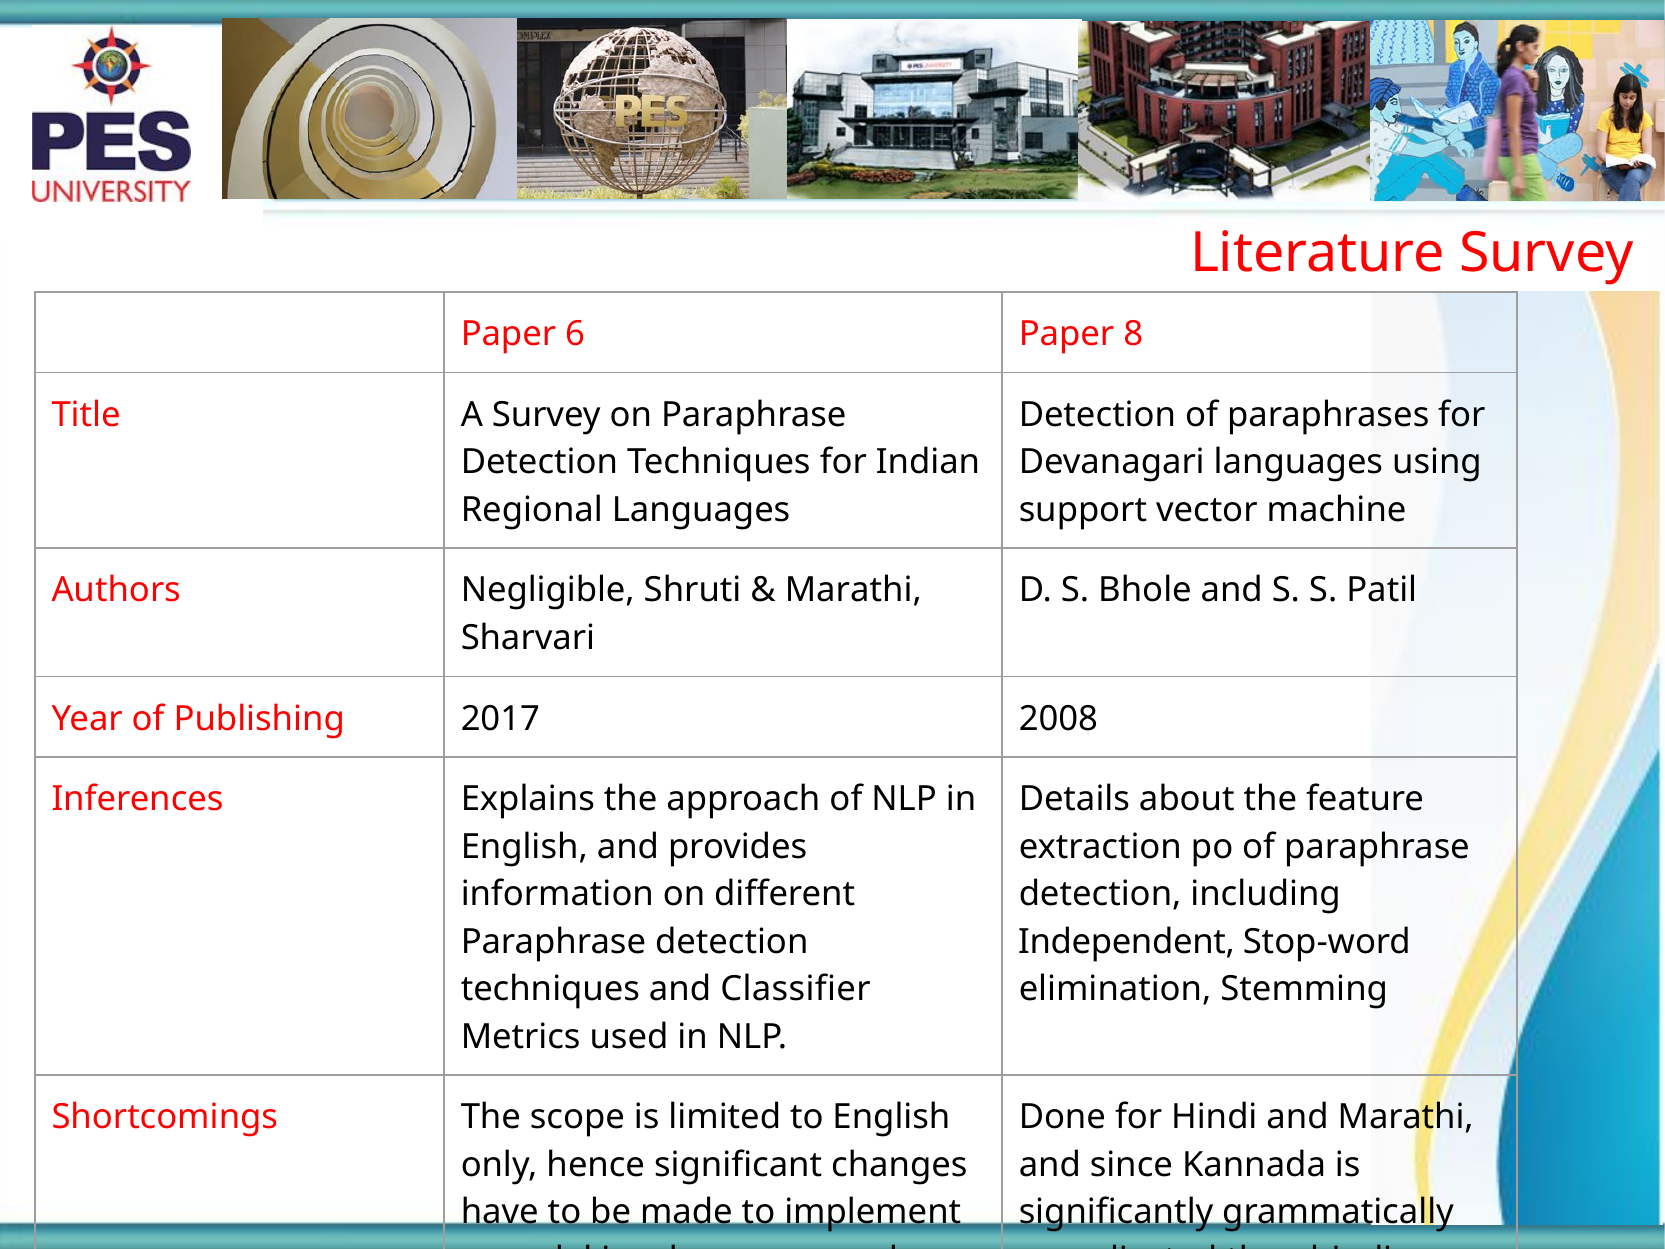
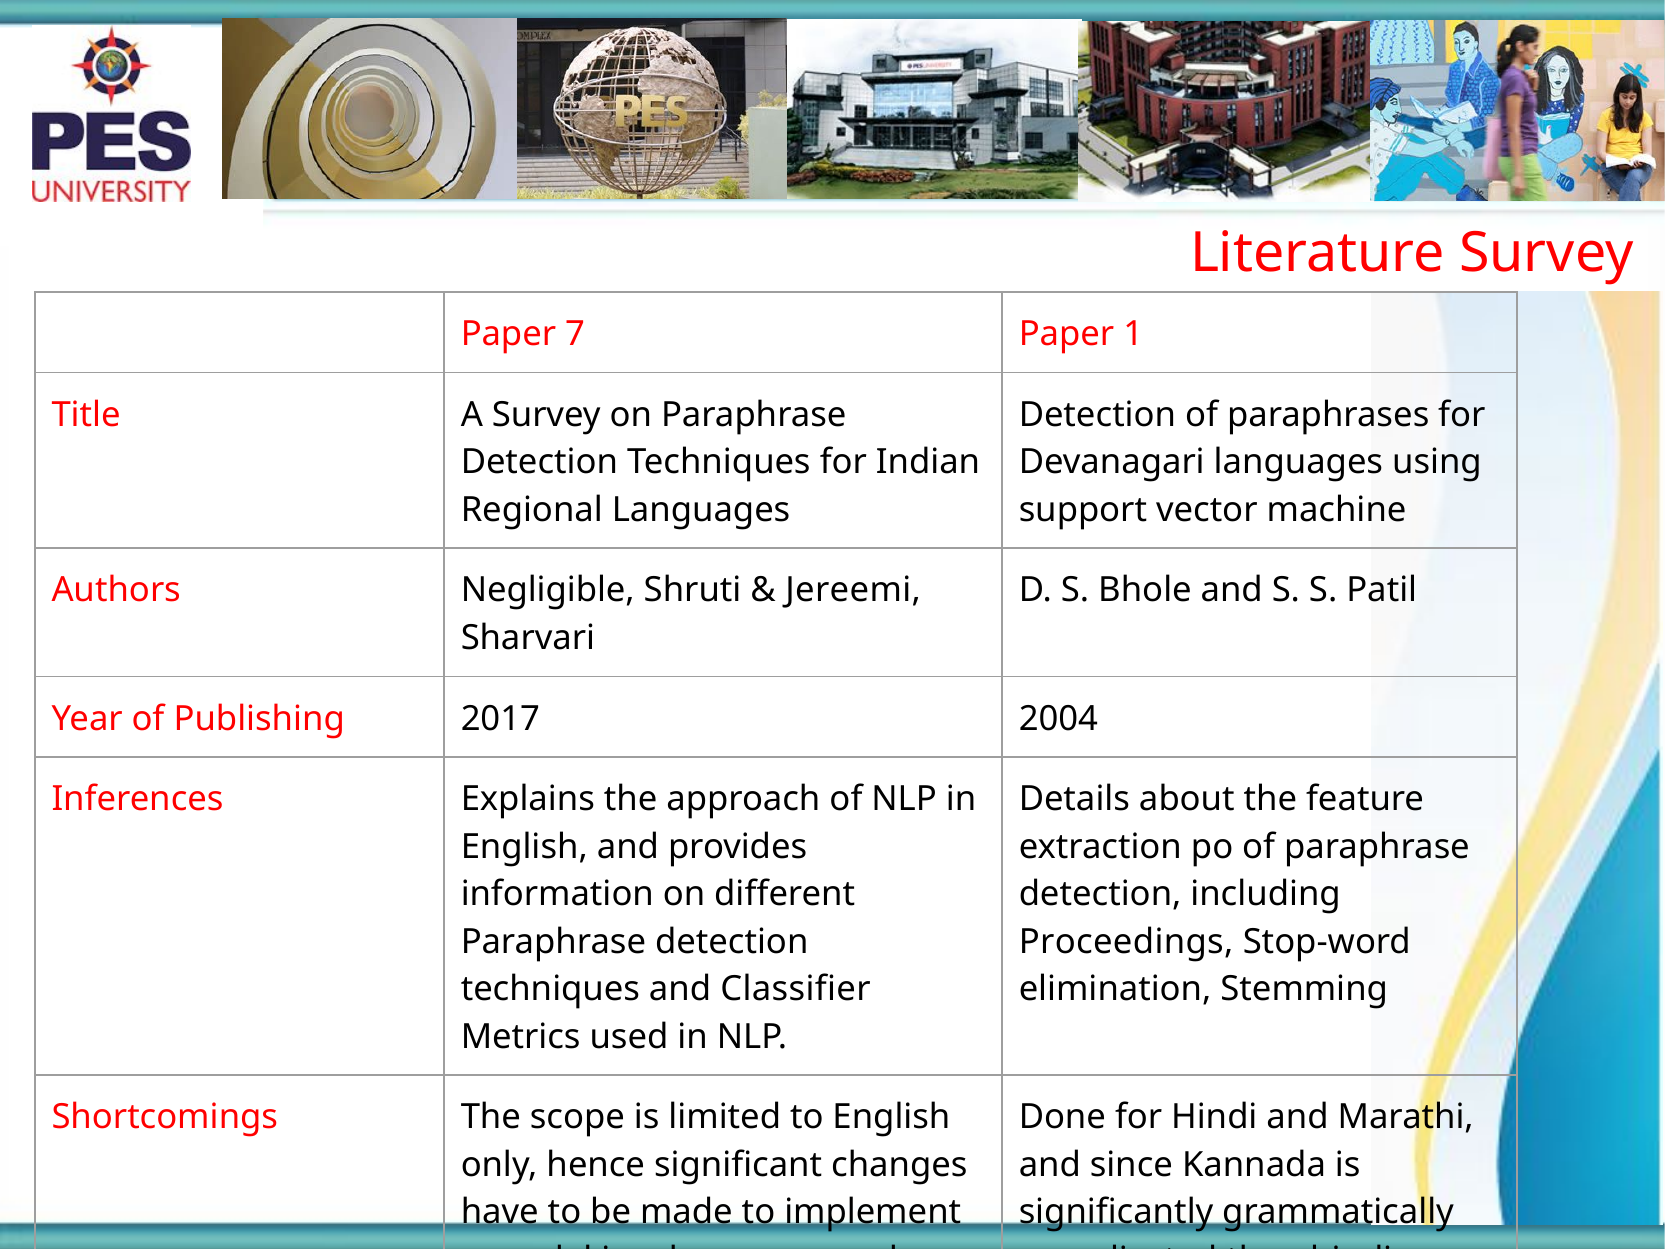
6: 6 -> 7 (575, 334)
8: 8 -> 1 (1133, 334)
Marathi: Marathi -> Jereemi (853, 590)
2008: 2008 -> 2004 (1058, 719)
Independent: Independent -> Proceedings (1126, 942)
